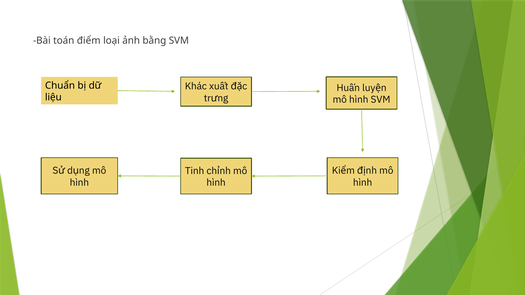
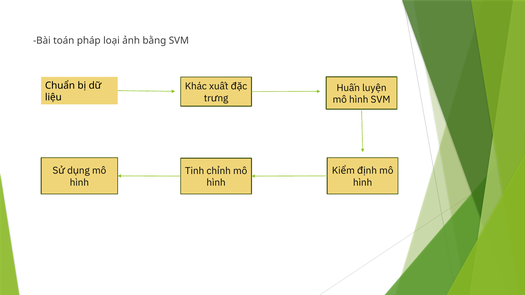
điểm: điểm -> pháp (89, 41)
